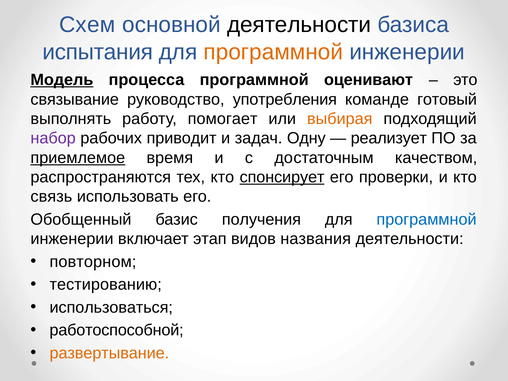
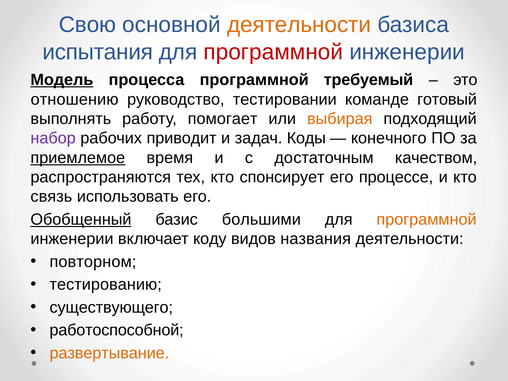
Схем: Схем -> Свою (87, 25)
деятельности colour: black -> orange (299, 25)
программной colour: orange -> red (273, 52)
оценивают: оценивают -> требуемый (369, 80)
связывание: связывание -> отношению (75, 99)
употребления: употребления -> тестировании (285, 99)
Одну: Одну -> Коды (306, 138)
реализует: реализует -> конечного (389, 138)
спонсирует underline: present -> none (282, 177)
проверки: проверки -> процессе (396, 177)
Обобщенный underline: none -> present (81, 219)
получения: получения -> большими (261, 219)
программной colour: blue -> orange (427, 219)
этап: этап -> коду (210, 239)
использоваться: использоваться -> существующего (111, 307)
